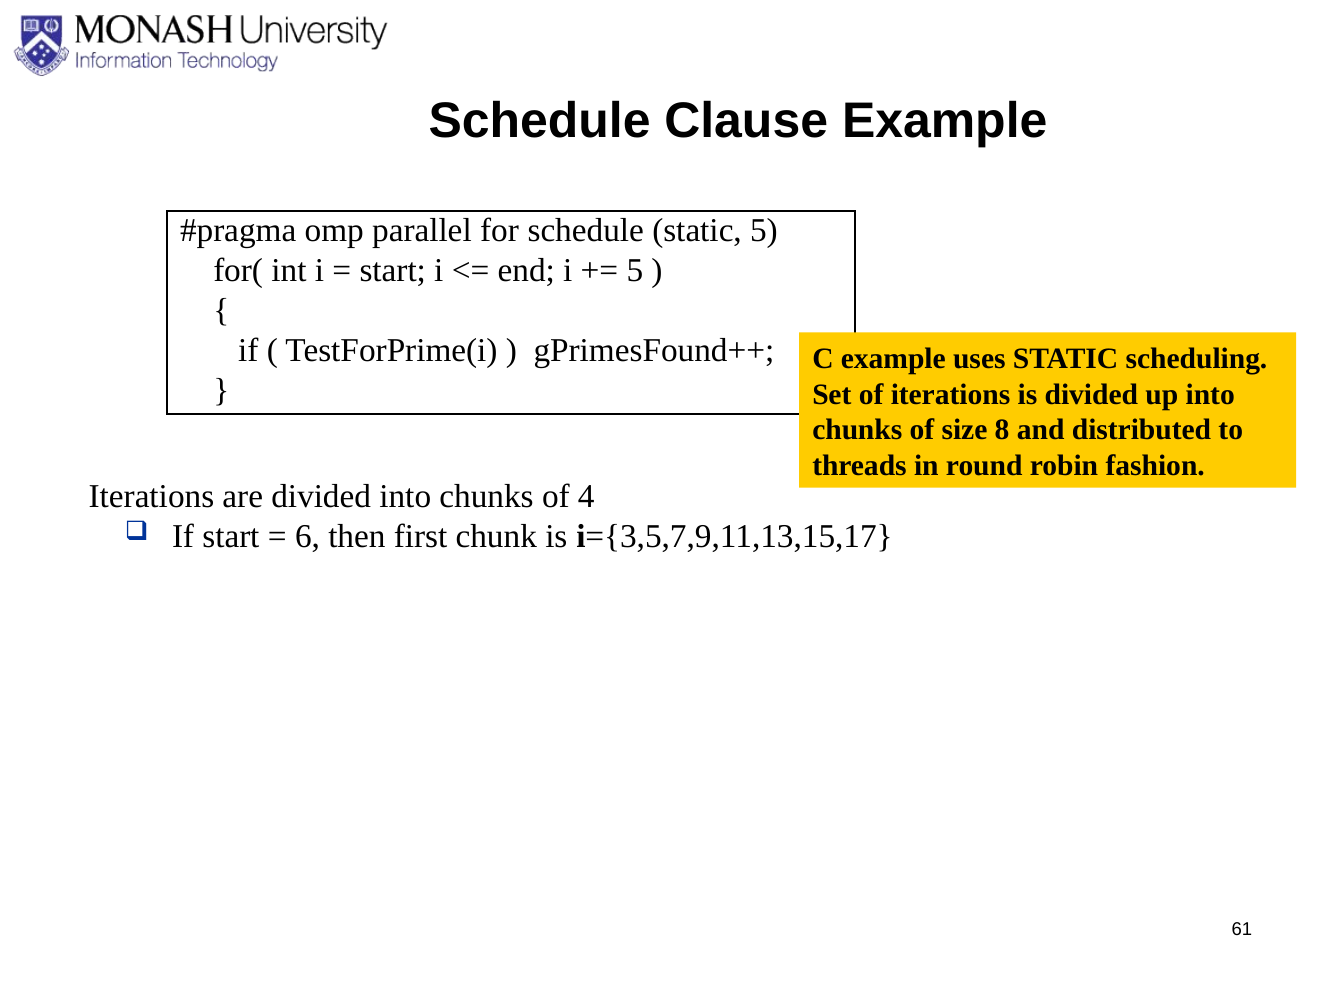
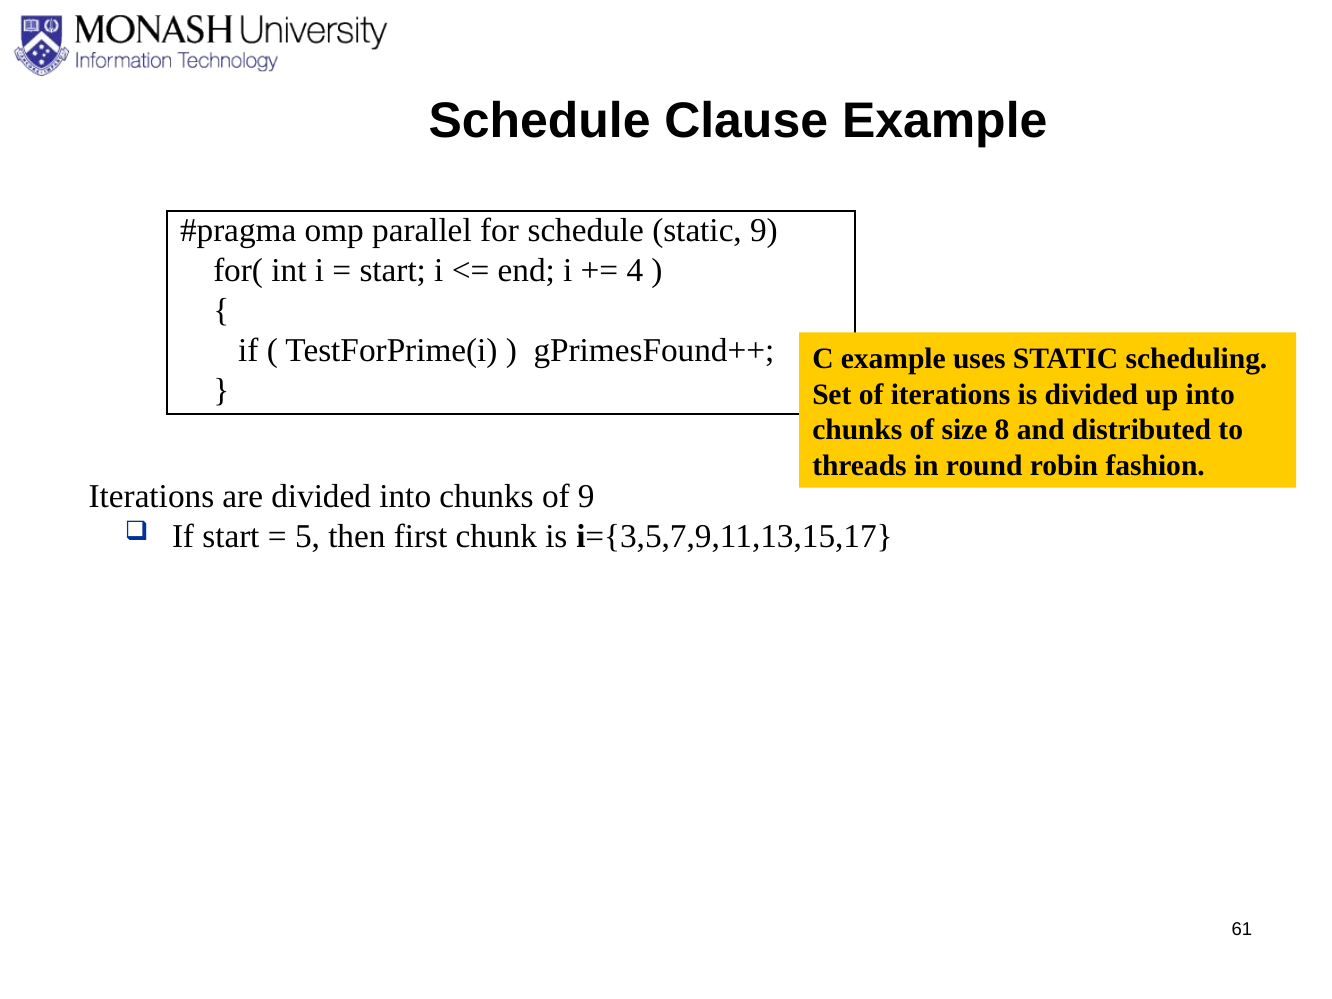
static 5: 5 -> 9 (764, 230)
5: 5 -> 4 (635, 270)
of 4: 4 -> 9 (586, 496)
6: 6 -> 5 (308, 537)
